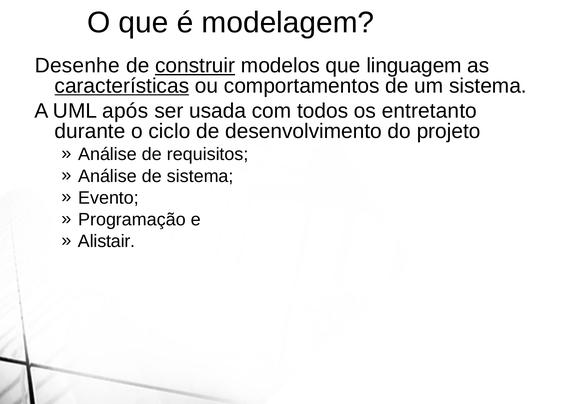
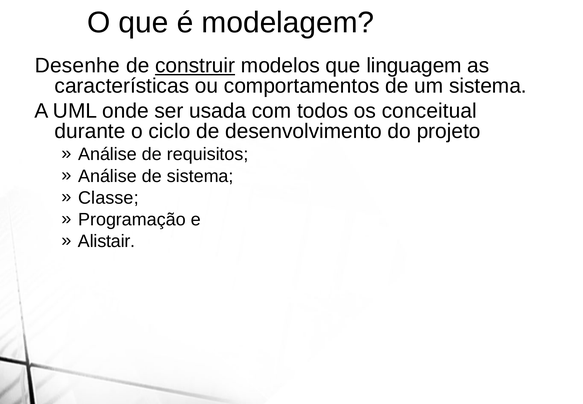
características underline: present -> none (122, 86)
após: após -> onde (125, 111)
entretanto: entretanto -> conceitual (429, 111)
Evento: Evento -> Classe (108, 198)
